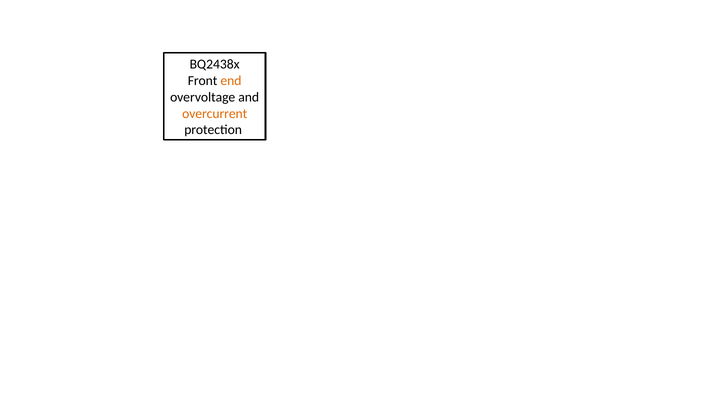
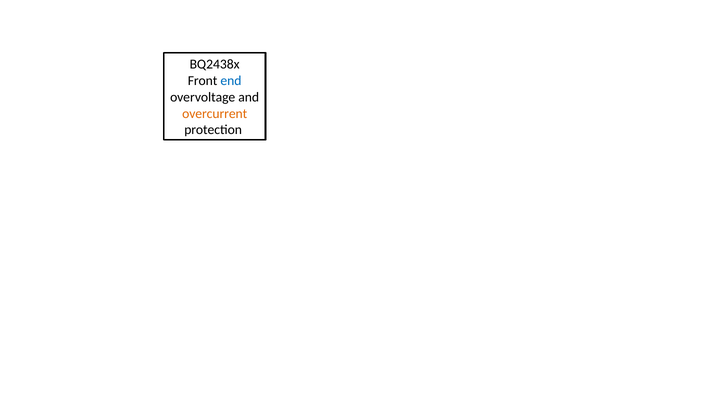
end colour: orange -> blue (231, 81)
